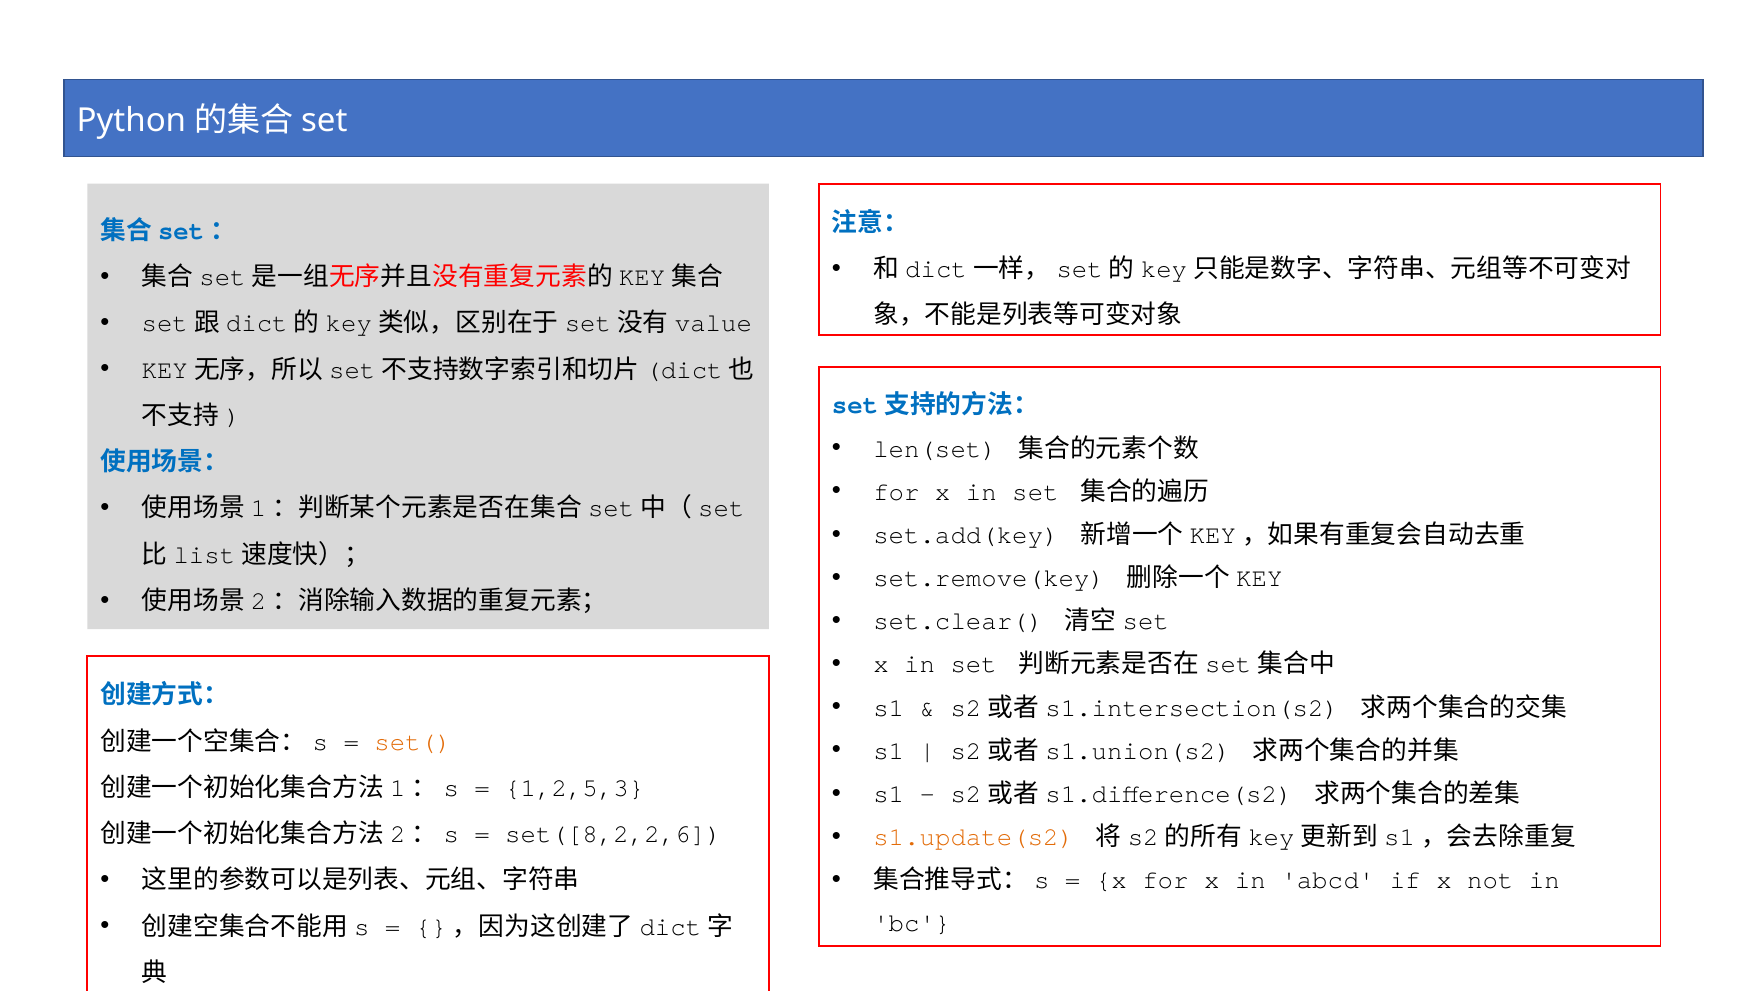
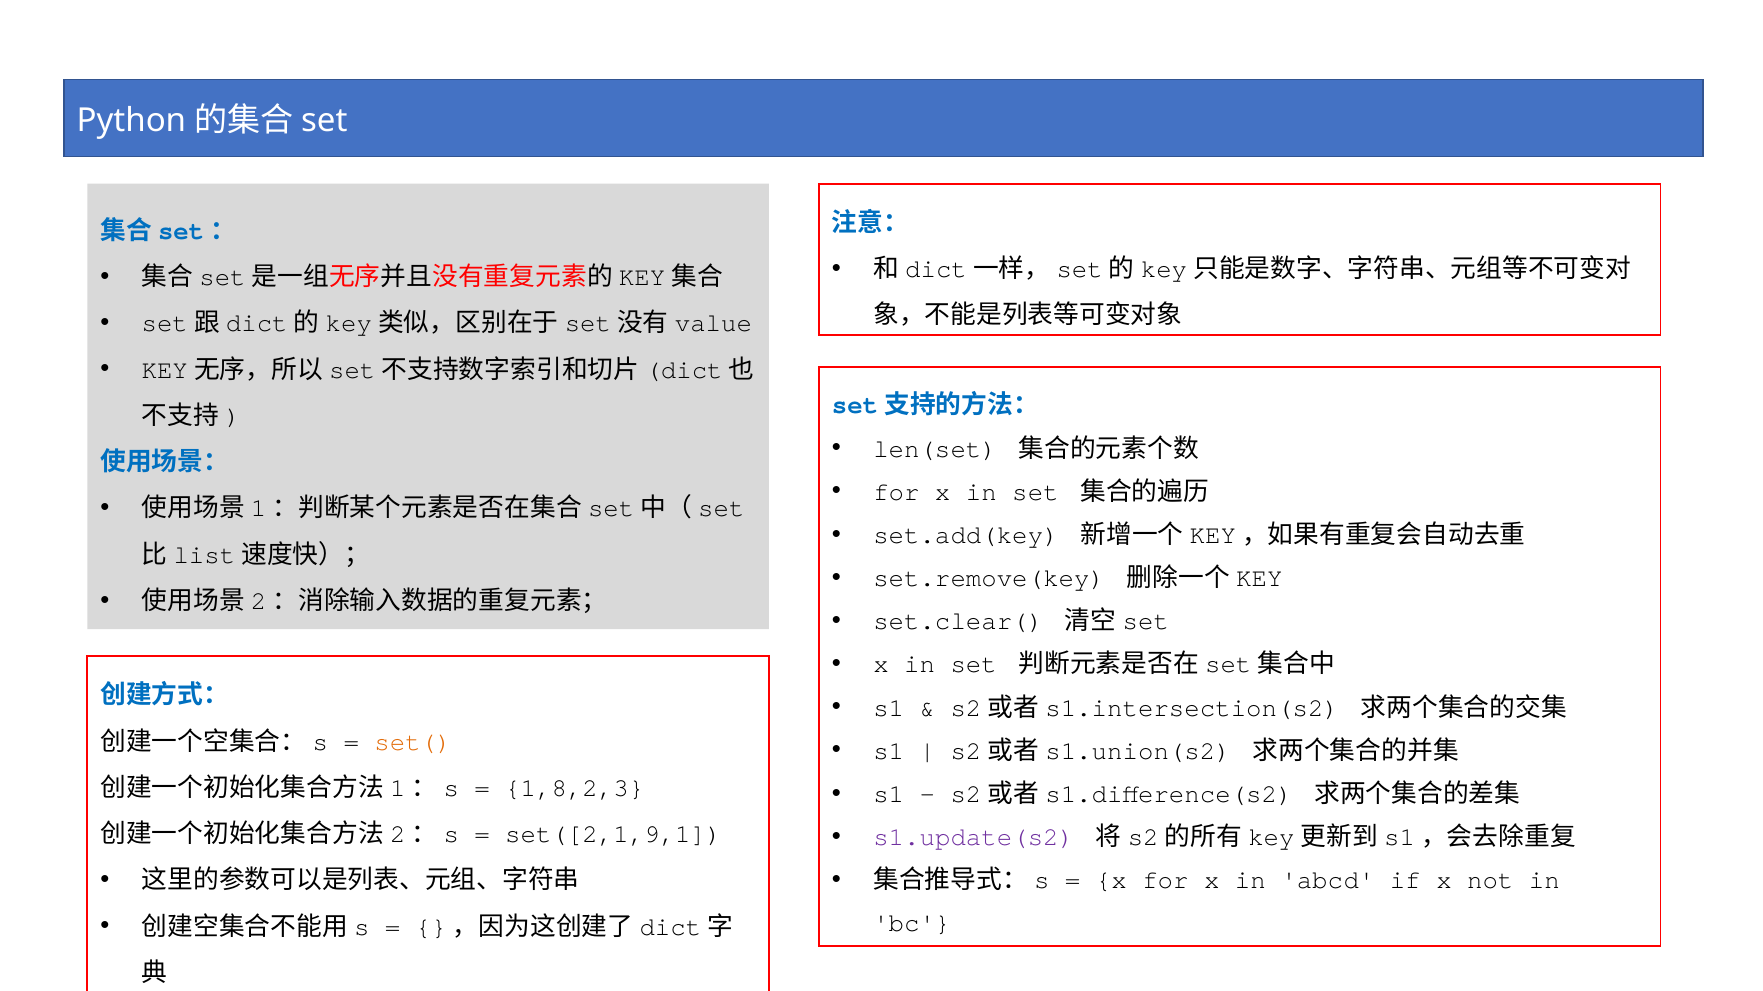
1,2,5,3: 1,2,5,3 -> 1,8,2,3 (575, 788)
set([8,2,2,6: set([8,2,2,6 -> set([2,1,9,1 (613, 835)
s1.update(s2 colour: orange -> purple (974, 838)
